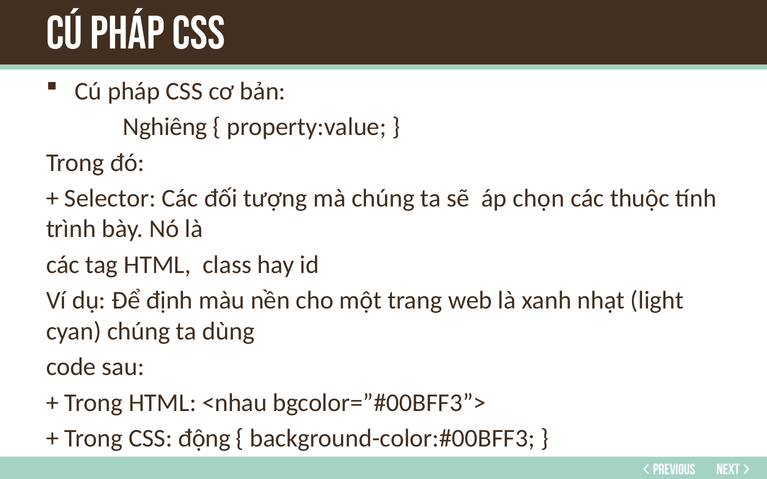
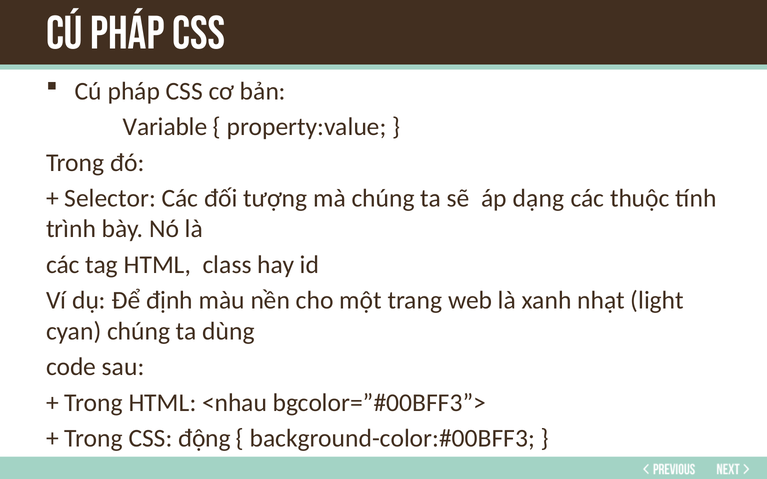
Nghiêng: Nghiêng -> Variable (165, 127)
chọn: chọn -> dạng (539, 199)
